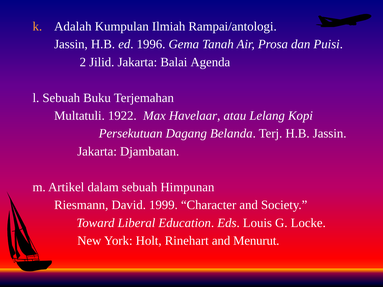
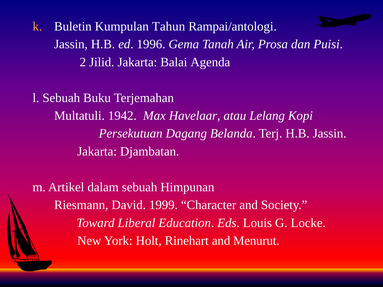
Adalah: Adalah -> Buletin (73, 26)
Ilmiah: Ilmiah -> Tahun (169, 26)
1922: 1922 -> 1942 (122, 116)
